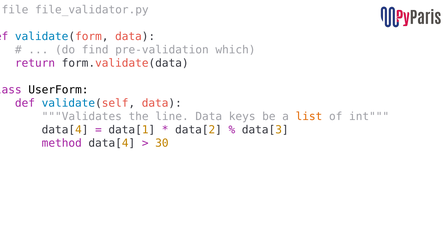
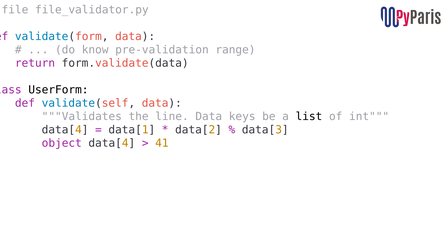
find: find -> know (95, 50)
which: which -> range (235, 50)
list colour: orange -> black (309, 116)
method: method -> object (62, 143)
30: 30 -> 41 (162, 143)
